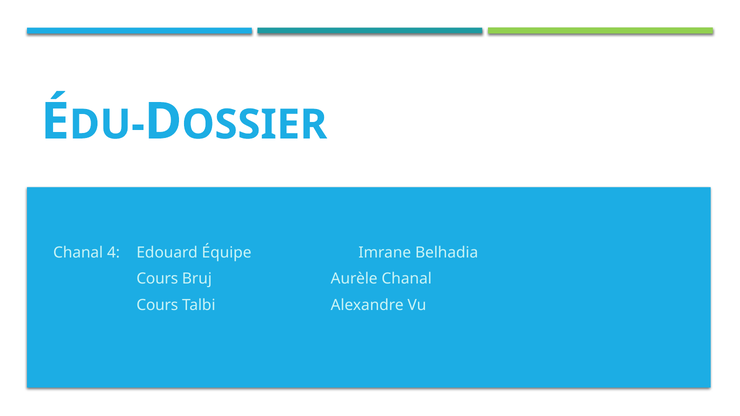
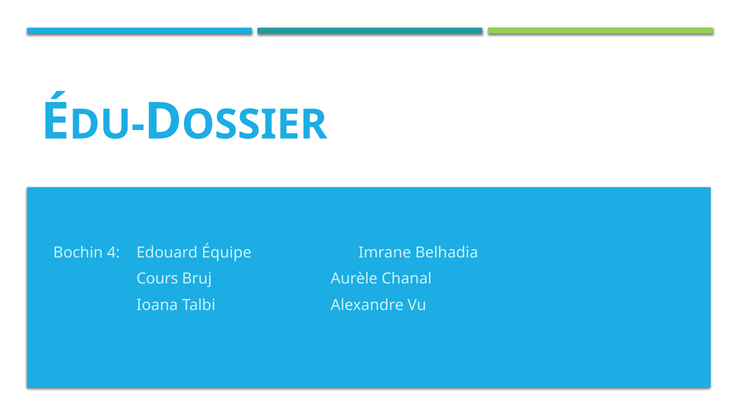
Chanal: Chanal -> Bochin (78, 253)
Cours: Cours -> Ioana (157, 305)
